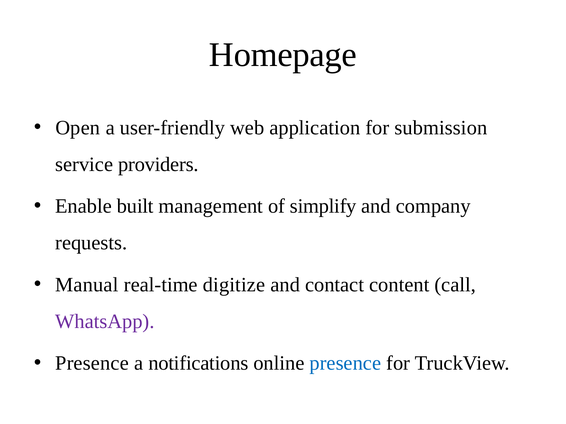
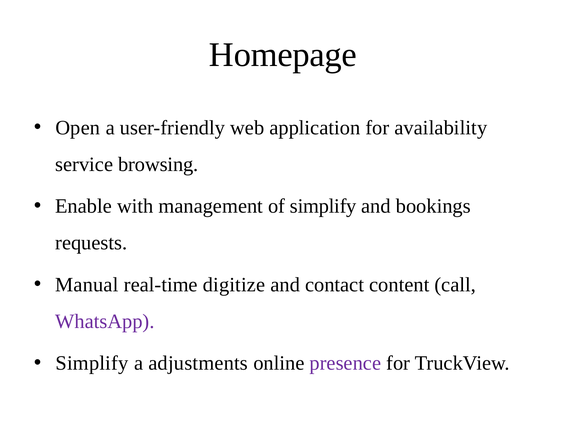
submission: submission -> availability (441, 128)
providers: providers -> browsing (158, 165)
built: built -> with (135, 206)
company: company -> bookings (433, 206)
Presence: Presence -> Simplify (92, 364)
notifications: notifications -> adjustments (198, 364)
presence colour: blue -> purple (345, 364)
